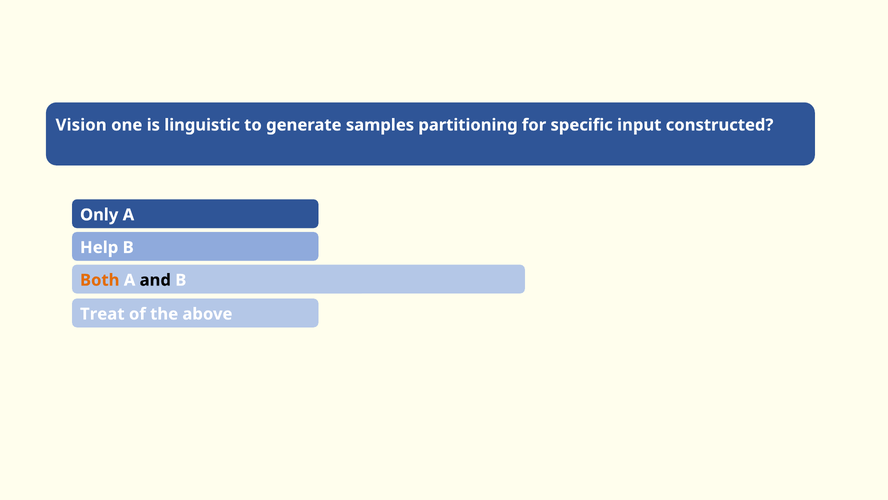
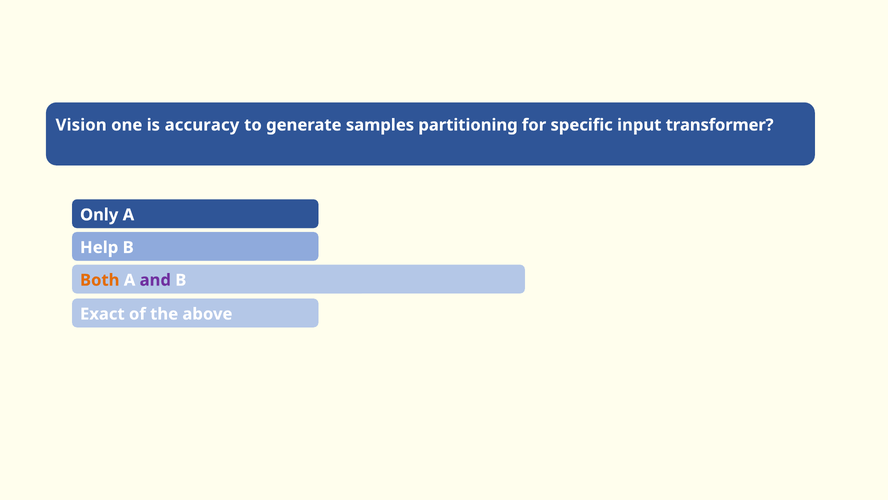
linguistic: linguistic -> accuracy (202, 125)
constructed: constructed -> transformer (720, 125)
and colour: black -> purple (155, 280)
Treat: Treat -> Exact (102, 314)
